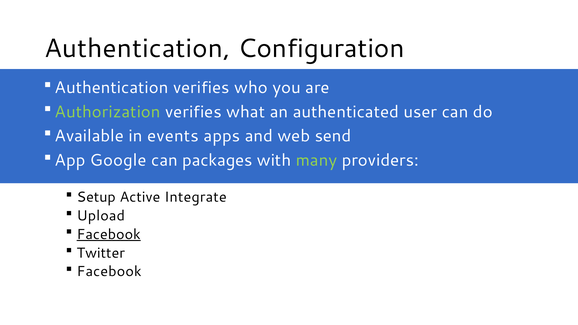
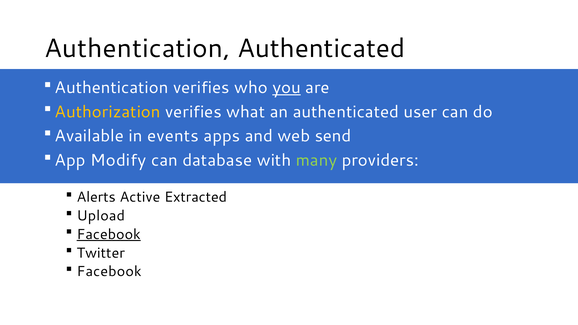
Authentication Configuration: Configuration -> Authenticated (321, 49)
you underline: none -> present (287, 88)
Authorization colour: light green -> yellow (108, 112)
Google: Google -> Modify (118, 160)
packages: packages -> database (217, 160)
Setup: Setup -> Alerts (96, 197)
Integrate: Integrate -> Extracted (196, 197)
